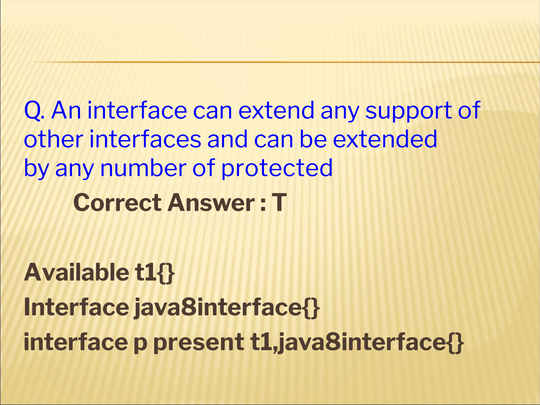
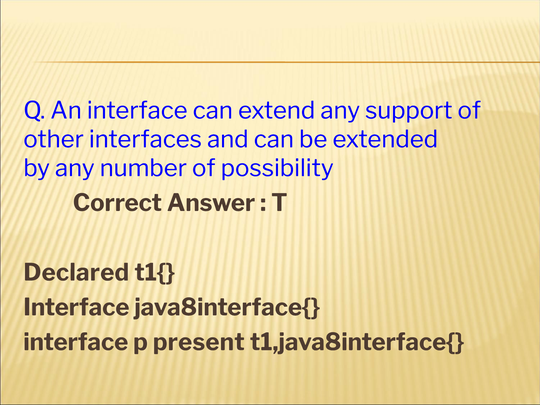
protected: protected -> possibility (277, 168)
Available: Available -> Declared (76, 273)
